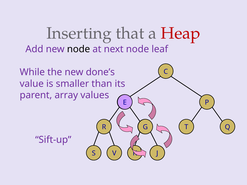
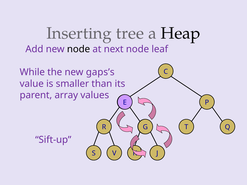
that: that -> tree (130, 33)
Heap colour: red -> black (181, 33)
done’s: done’s -> gaps’s (100, 72)
